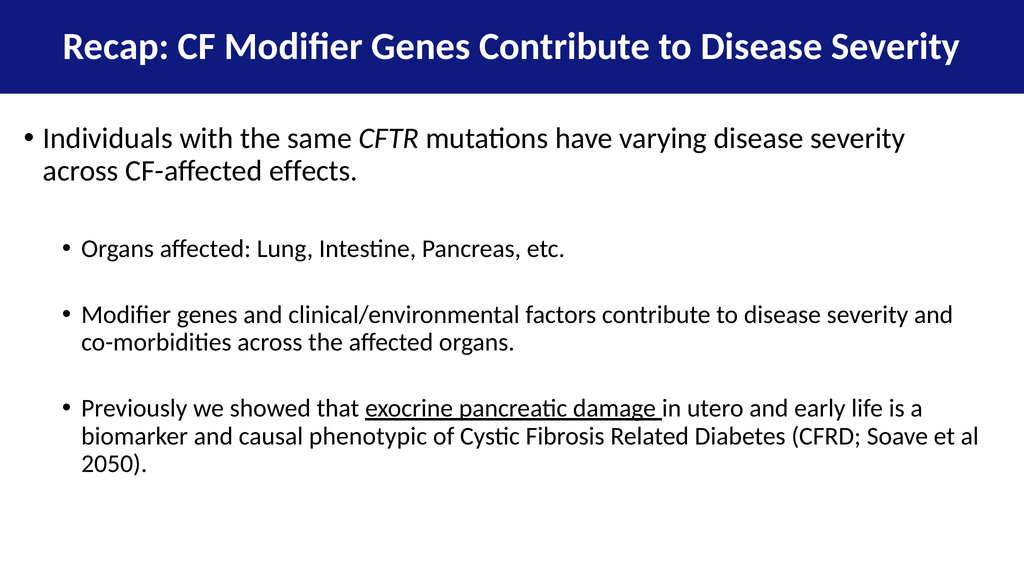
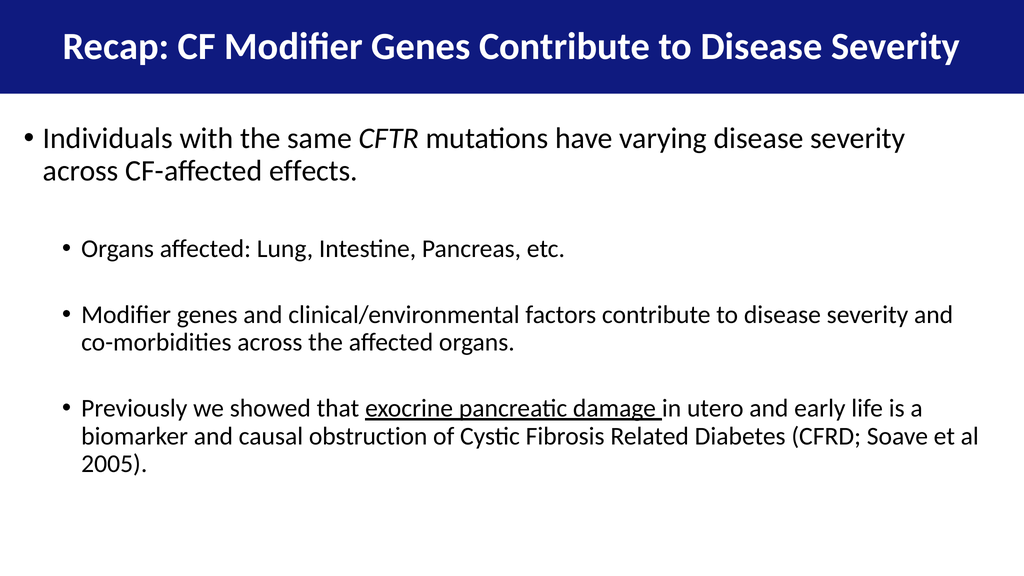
phenotypic: phenotypic -> obstruction (368, 436)
2050: 2050 -> 2005 (114, 464)
